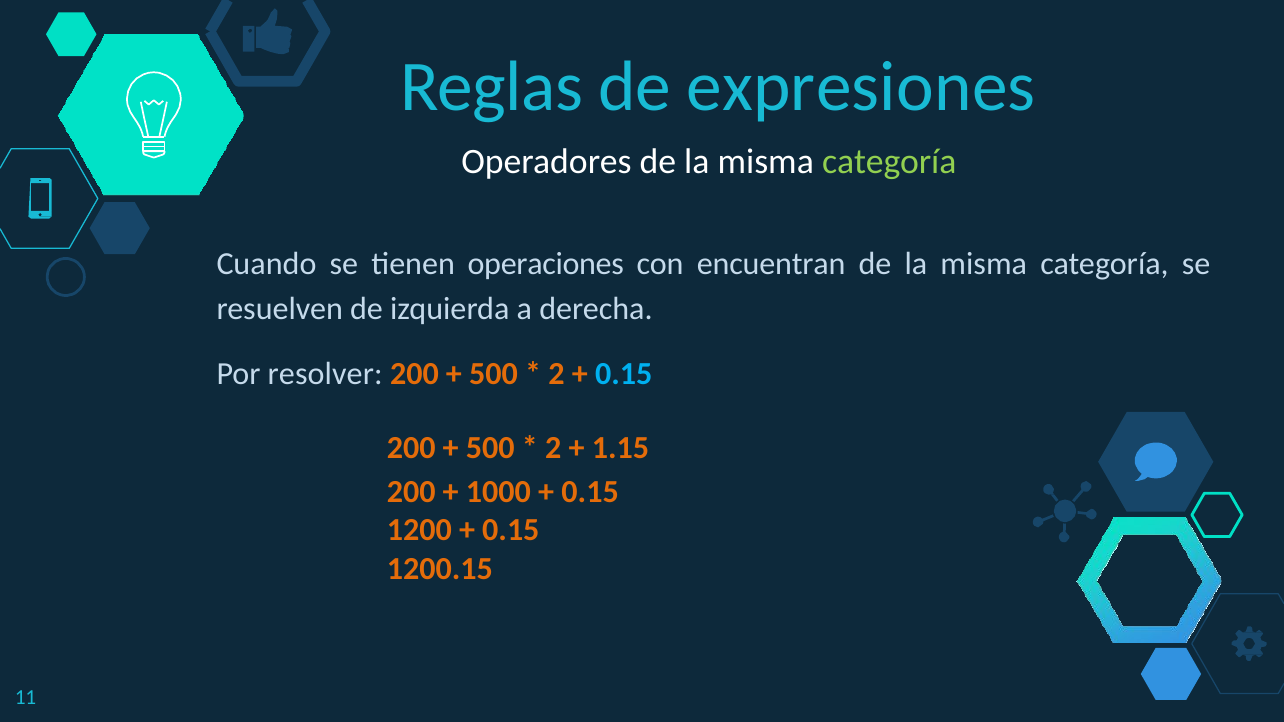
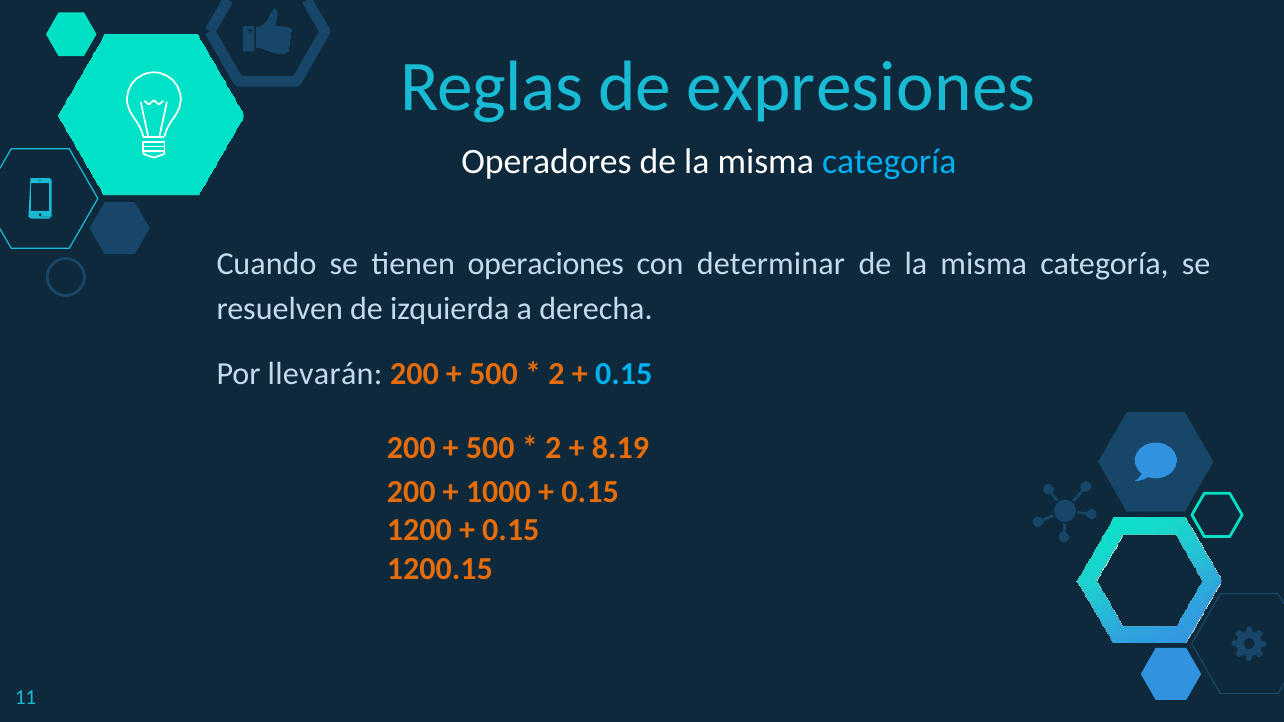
categoría colour: light green -> light blue (889, 162)
encuentran: encuentran -> determinar (771, 264)
resolver: resolver -> llevarán (325, 375)
1.15: 1.15 -> 8.19 (620, 448)
